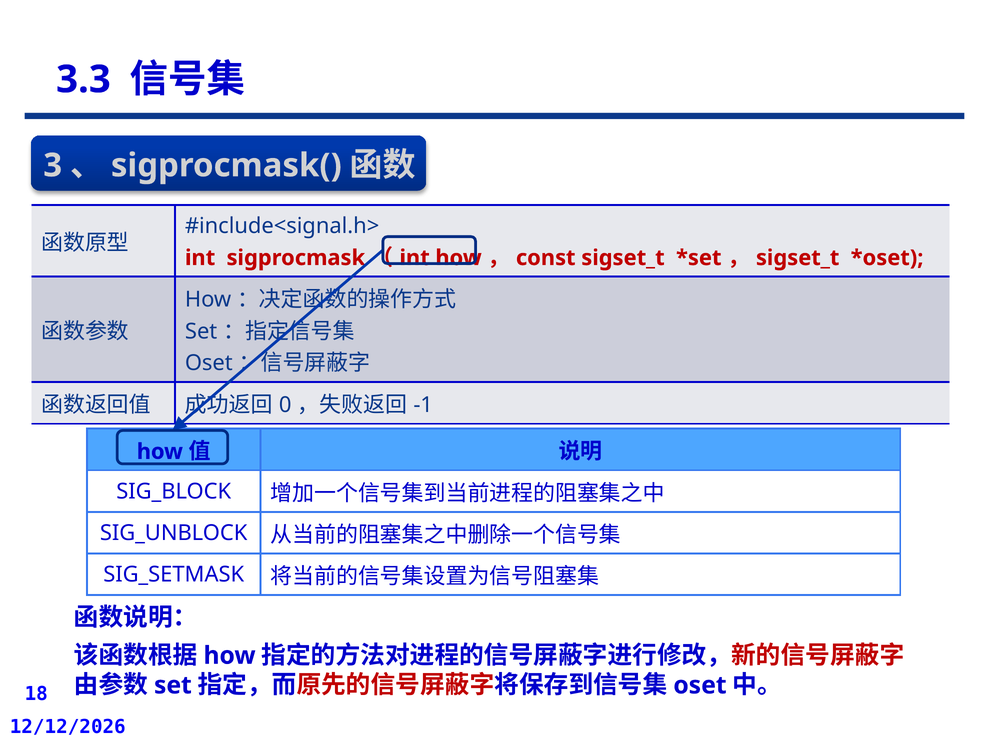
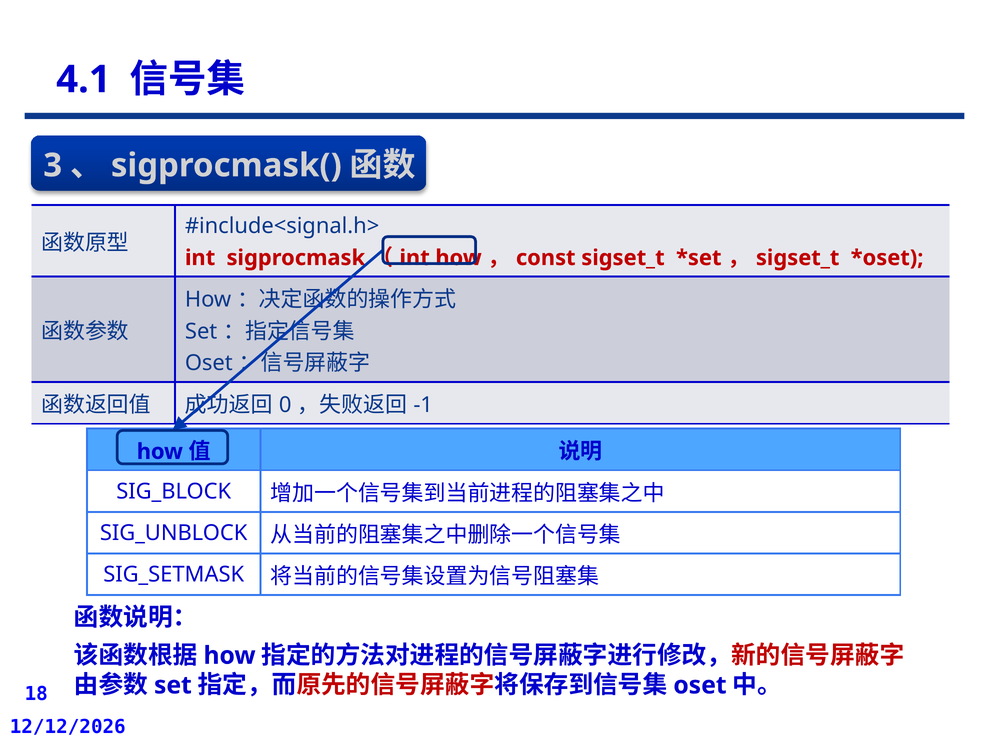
3.3: 3.3 -> 4.1 (83, 80)
